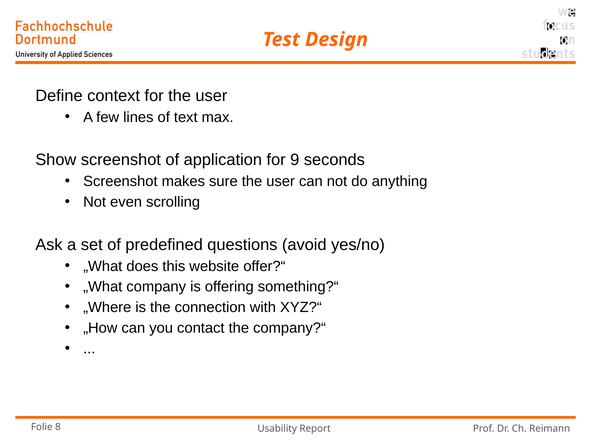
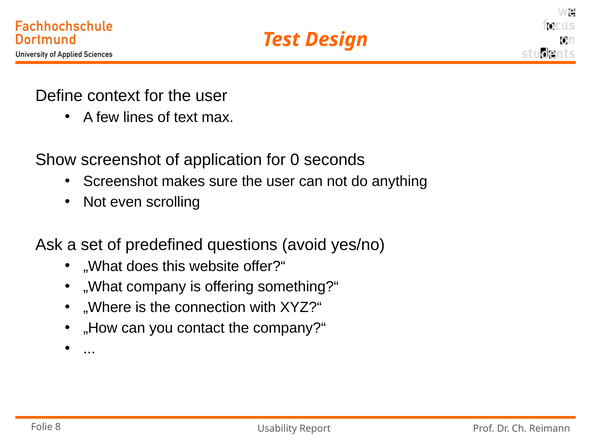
9: 9 -> 0 (295, 160)
